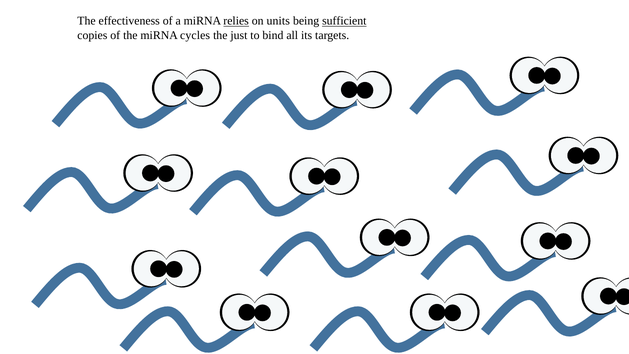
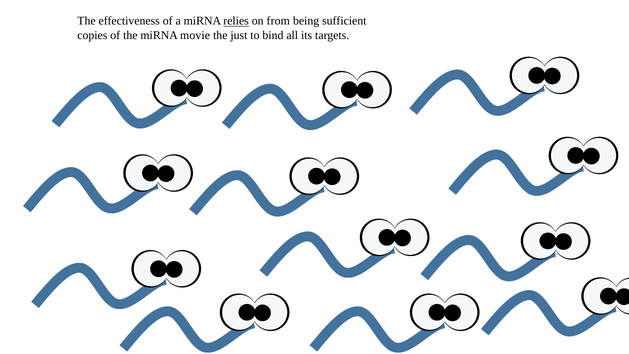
units: units -> from (278, 21)
sufficient underline: present -> none (344, 21)
cycles: cycles -> movie (195, 35)
